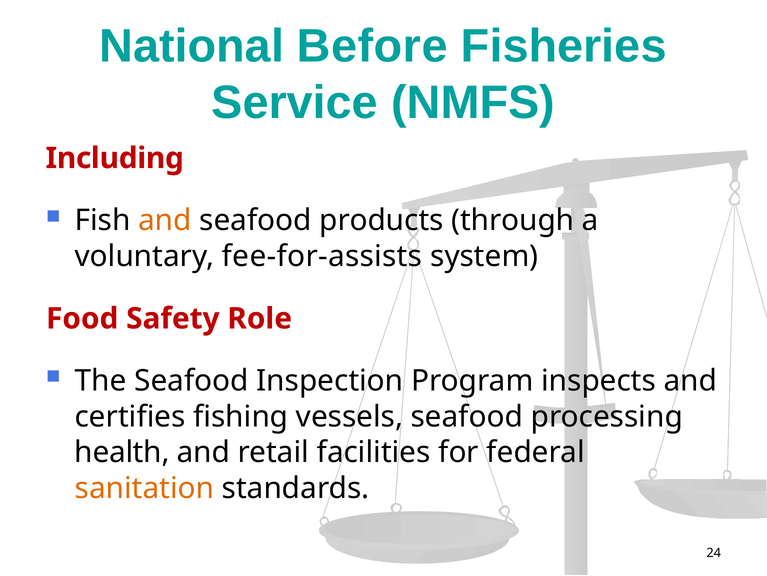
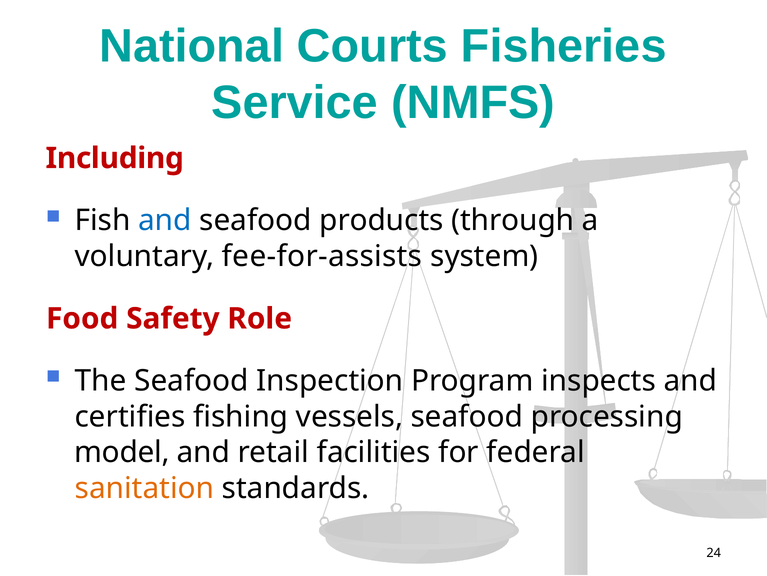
Before: Before -> Courts (372, 46)
and colour: orange -> blue (165, 220)
health: health -> model (122, 452)
